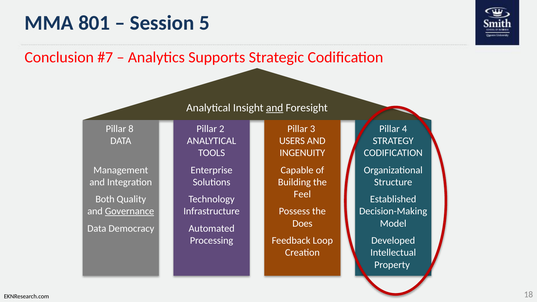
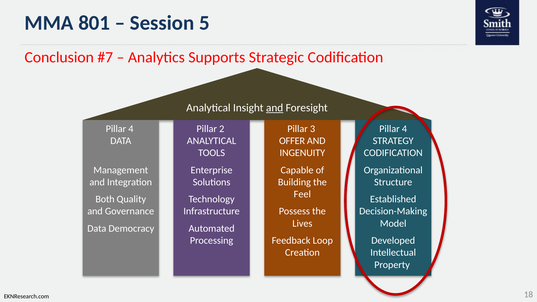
8: 8 -> 4 (131, 129)
USERS: USERS -> OFFER (292, 141)
Governance underline: present -> none (130, 211)
Does: Does -> Lives (302, 223)
